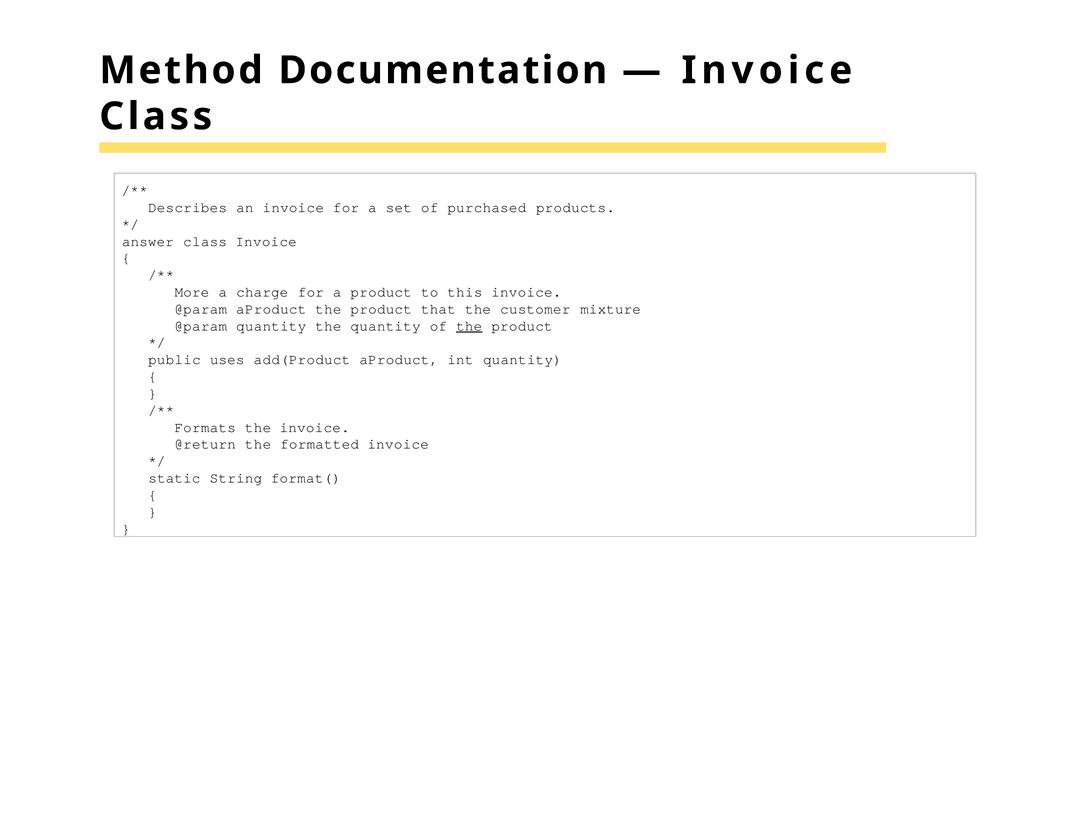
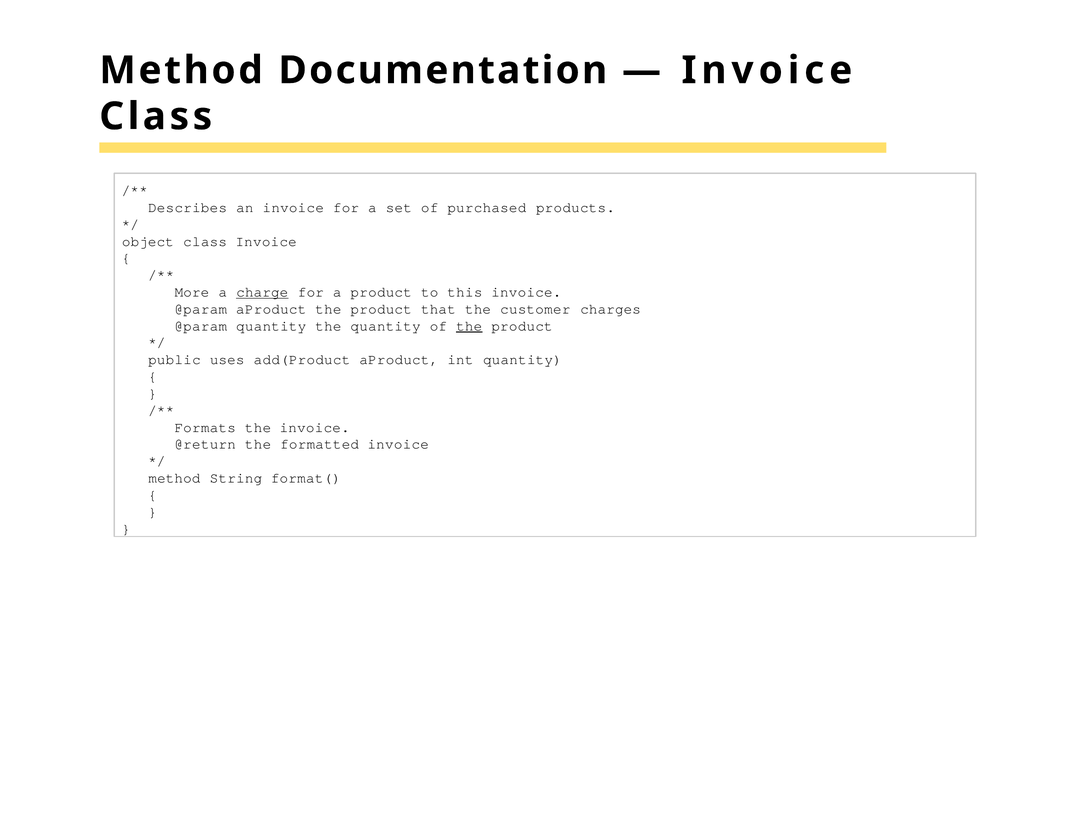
answer: answer -> object (148, 241)
charge underline: none -> present (262, 292)
mixture: mixture -> charges (611, 309)
static: static -> method (174, 478)
